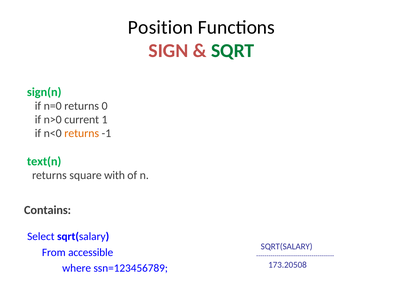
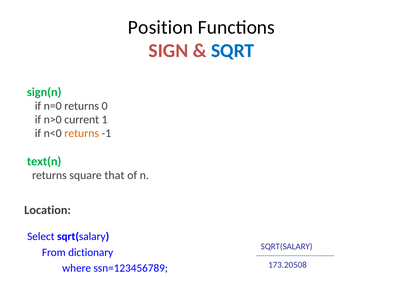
SQRT colour: green -> blue (233, 51)
with: with -> that (114, 176)
Contains: Contains -> Location (48, 210)
accessible: accessible -> dictionary (91, 253)
